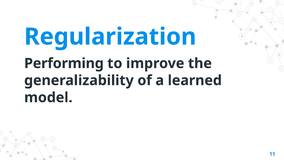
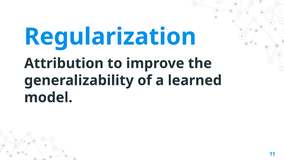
Performing: Performing -> Attribution (64, 63)
